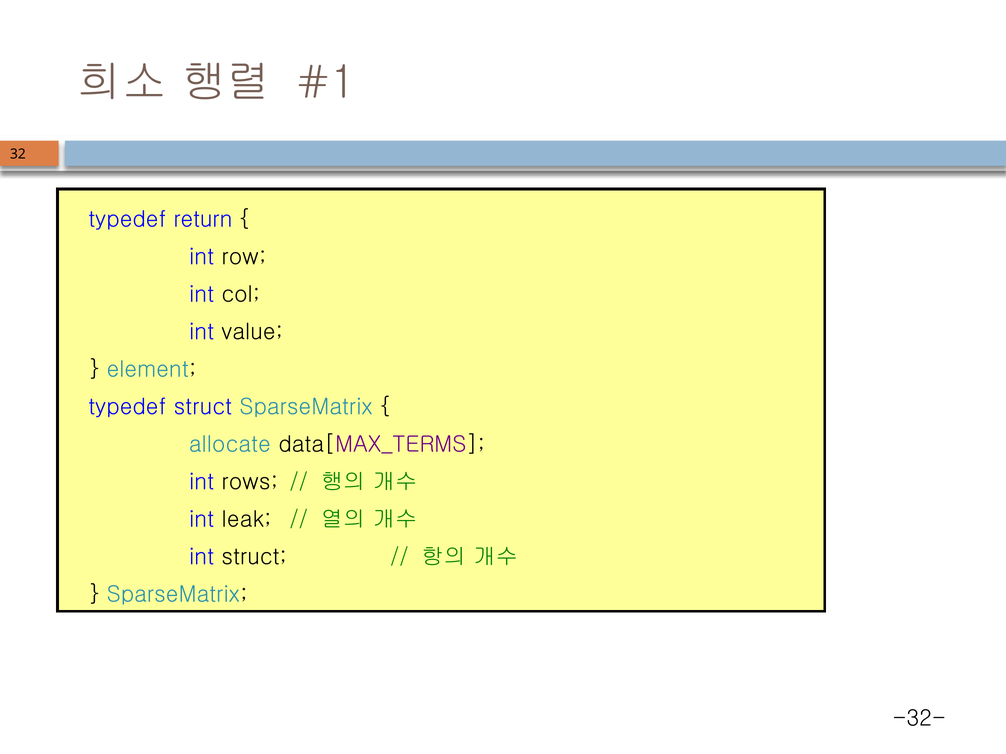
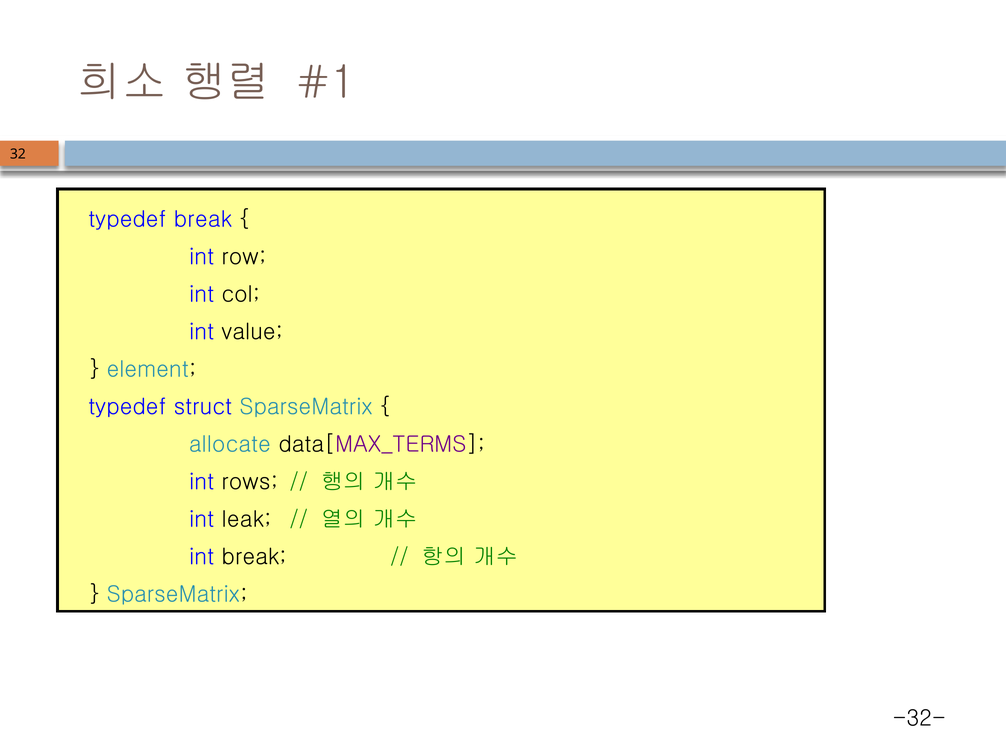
typedef return: return -> break (203, 220)
int struct: struct -> break (254, 557)
